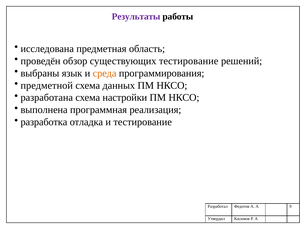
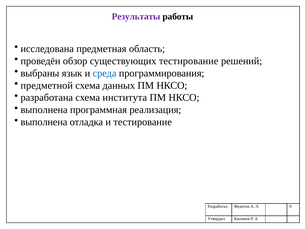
среда colour: orange -> blue (105, 73)
настройки: настройки -> института (125, 98)
разработка: разработка -> выполнена (44, 122)
